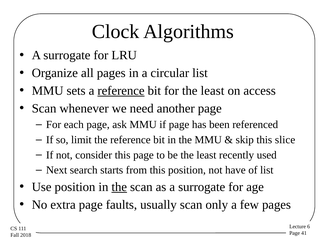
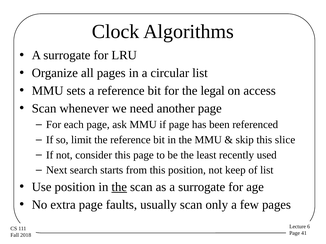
reference underline: present -> none (121, 91)
for the least: least -> legal (213, 91)
have: have -> keep (235, 171)
